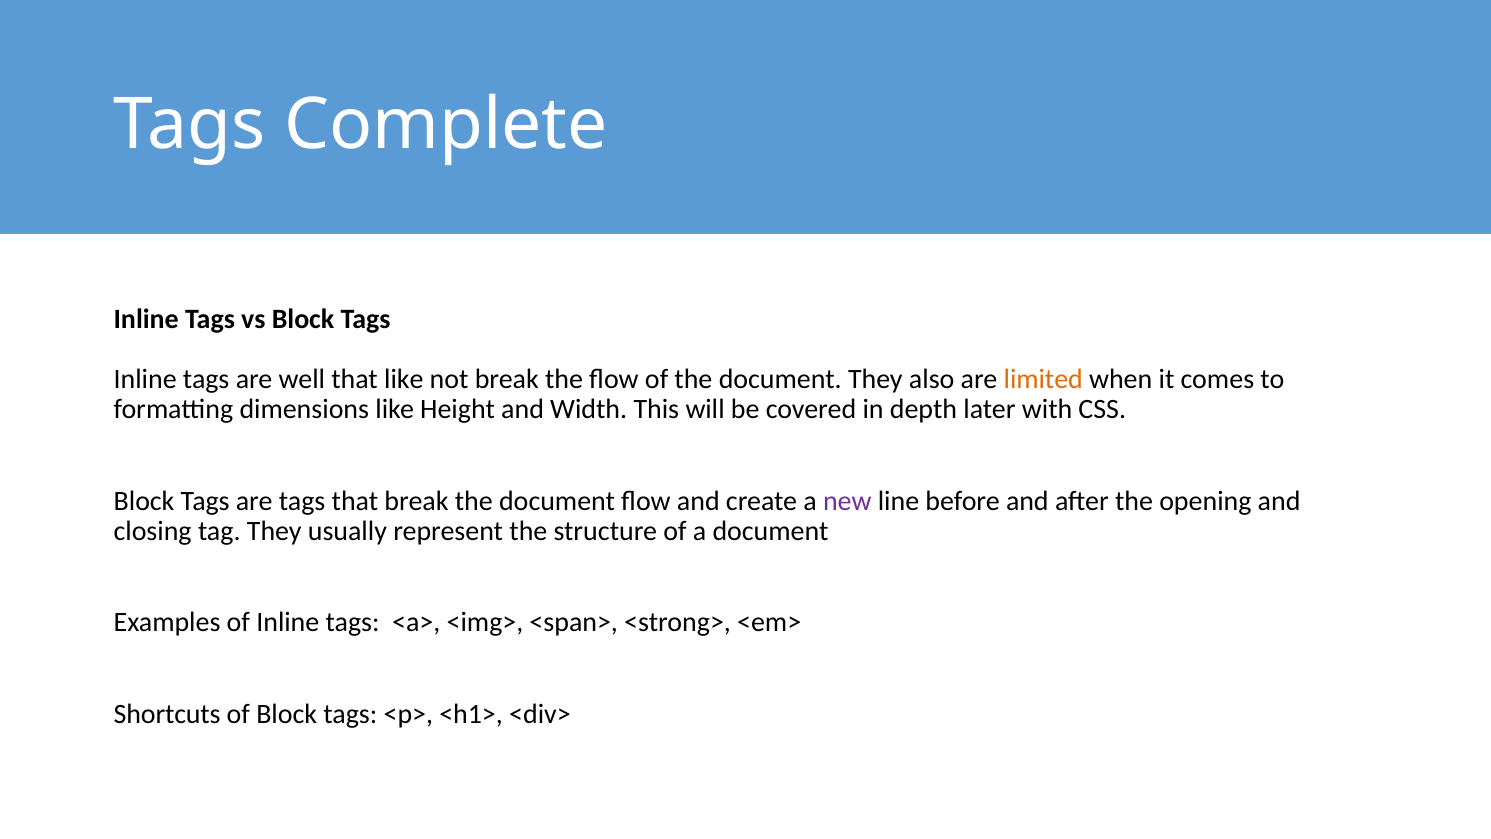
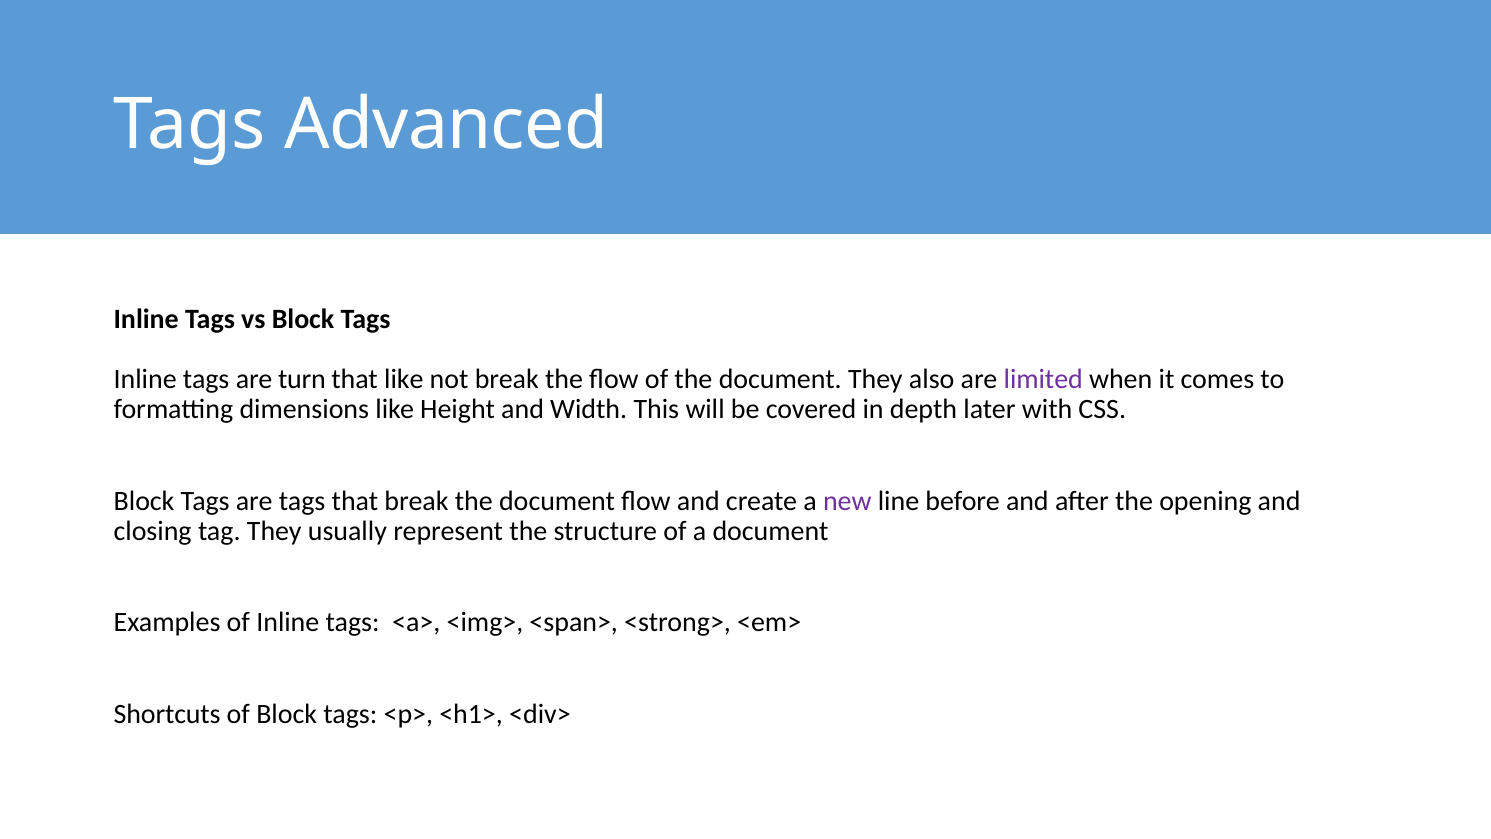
Complete: Complete -> Advanced (446, 125)
well: well -> turn (302, 379)
limited colour: orange -> purple (1043, 379)
